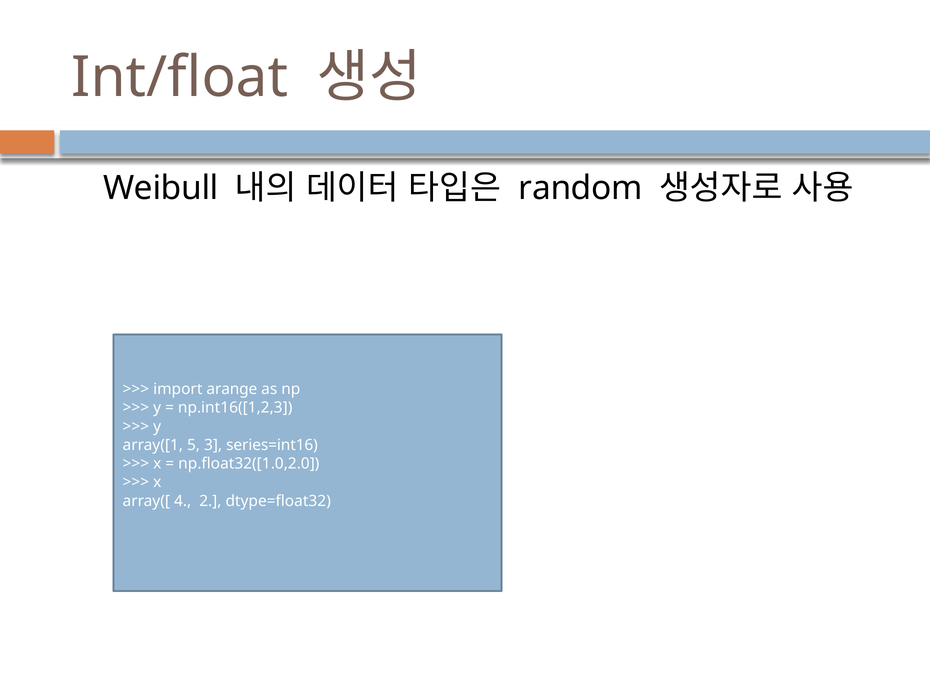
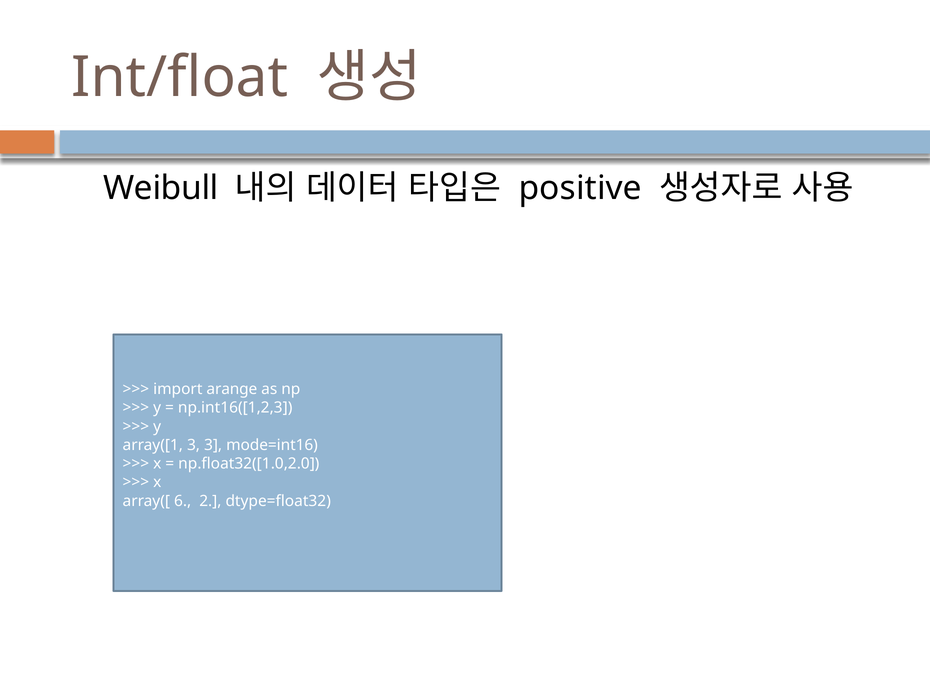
random: random -> positive (580, 188)
array([1 5: 5 -> 3 (194, 445)
series=int16: series=int16 -> mode=int16 (272, 445)
4: 4 -> 6 (183, 501)
